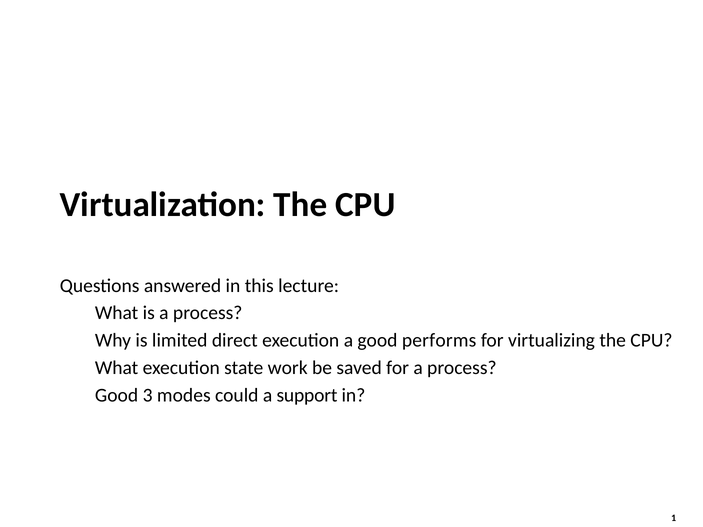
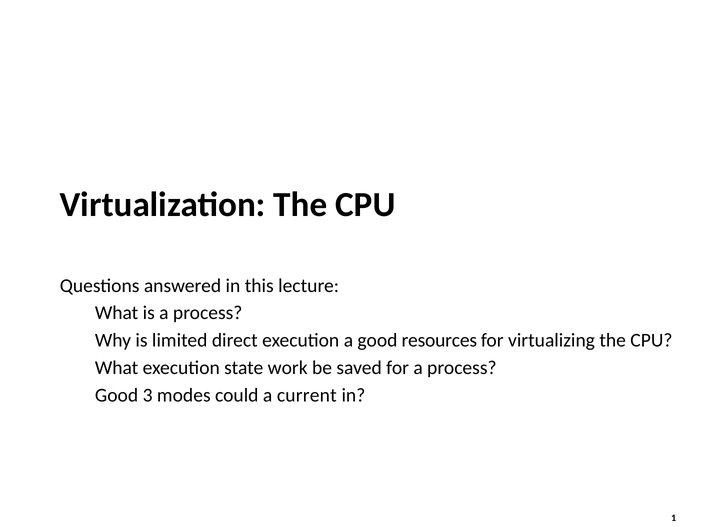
performs: performs -> resources (439, 341)
support: support -> current (307, 395)
